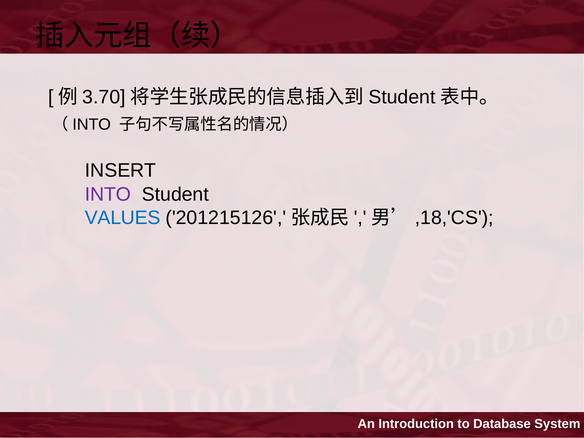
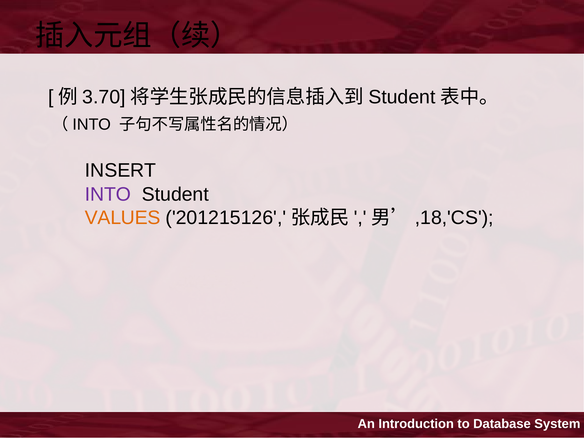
VALUES colour: blue -> orange (123, 218)
